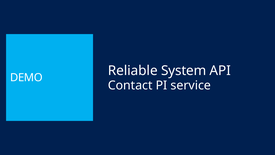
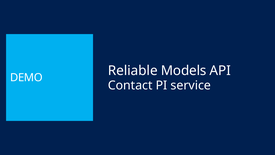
System: System -> Models (184, 70)
